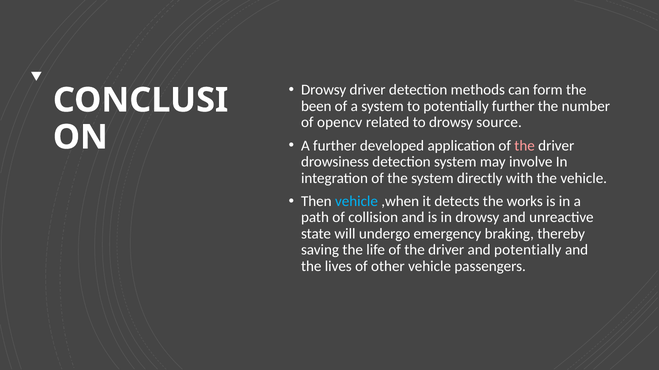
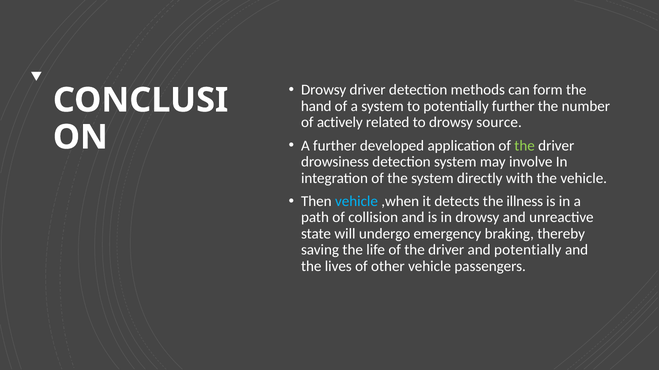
been: been -> hand (316, 106)
opencv: opencv -> actively (340, 123)
the colour: pink -> light green (525, 146)
works: works -> illness (525, 202)
